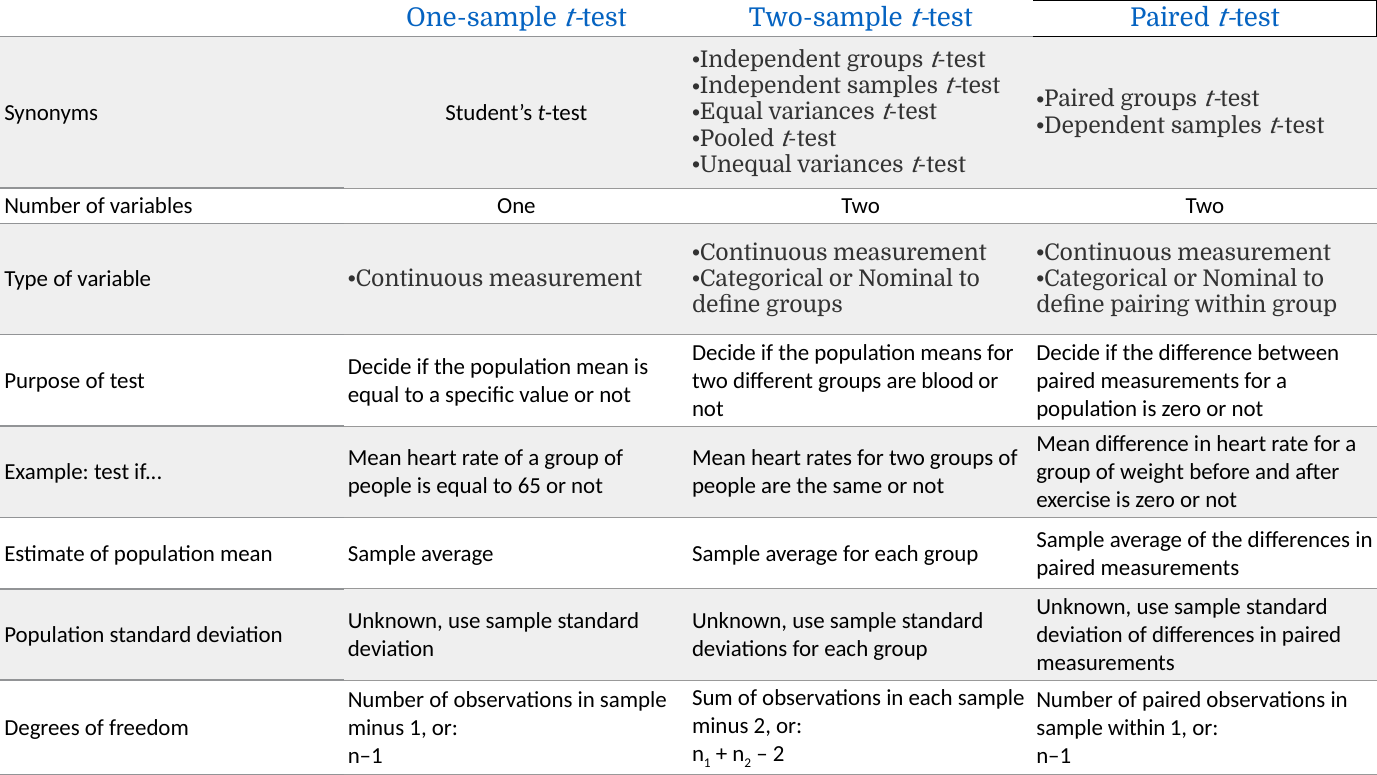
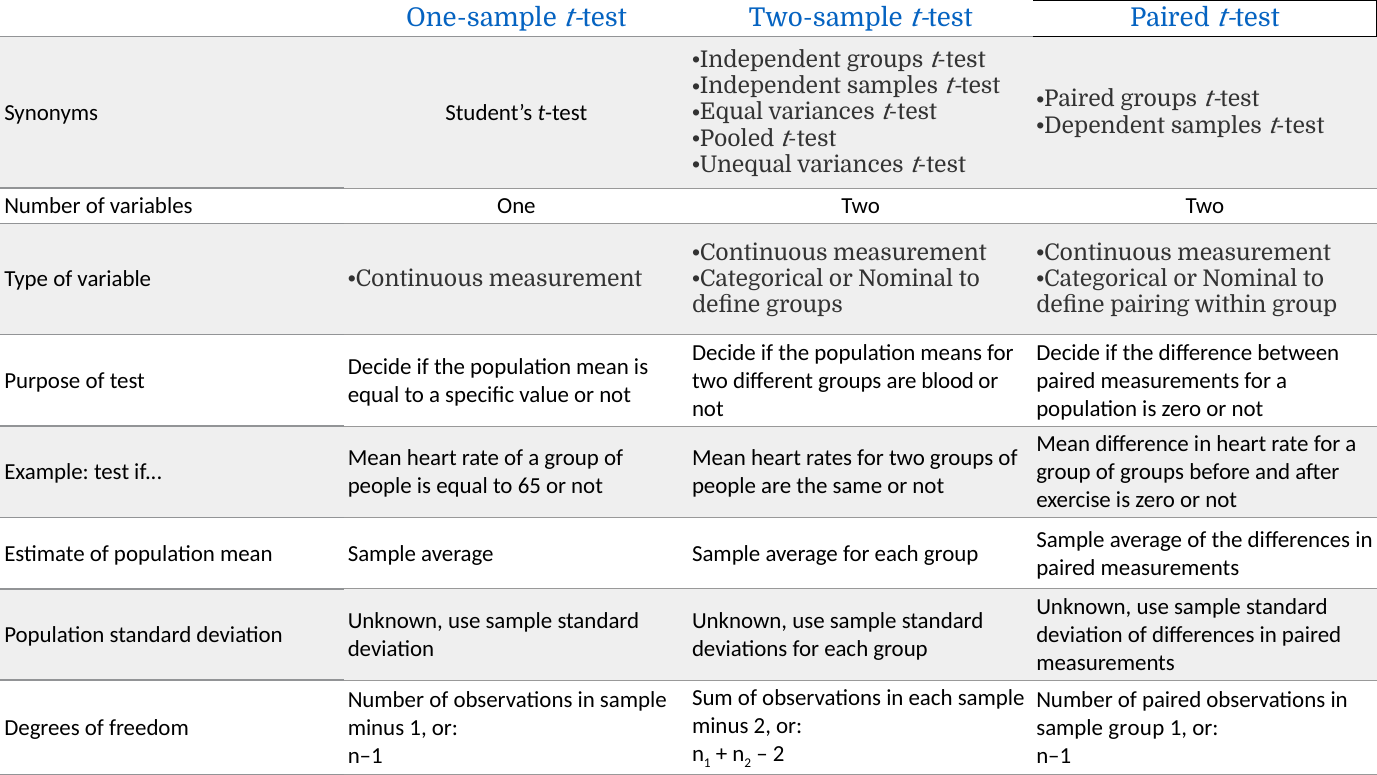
of weight: weight -> groups (1152, 472)
sample within: within -> group (1136, 727)
